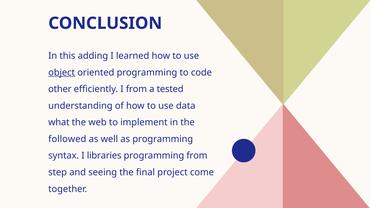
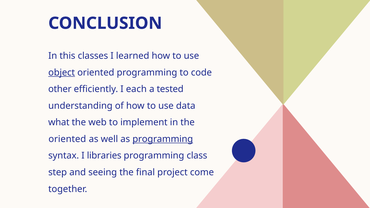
adding: adding -> classes (93, 56)
I from: from -> each (136, 89)
followed: followed -> oriented (67, 139)
programming underline: none -> present (163, 139)
programming from: from -> class (197, 156)
